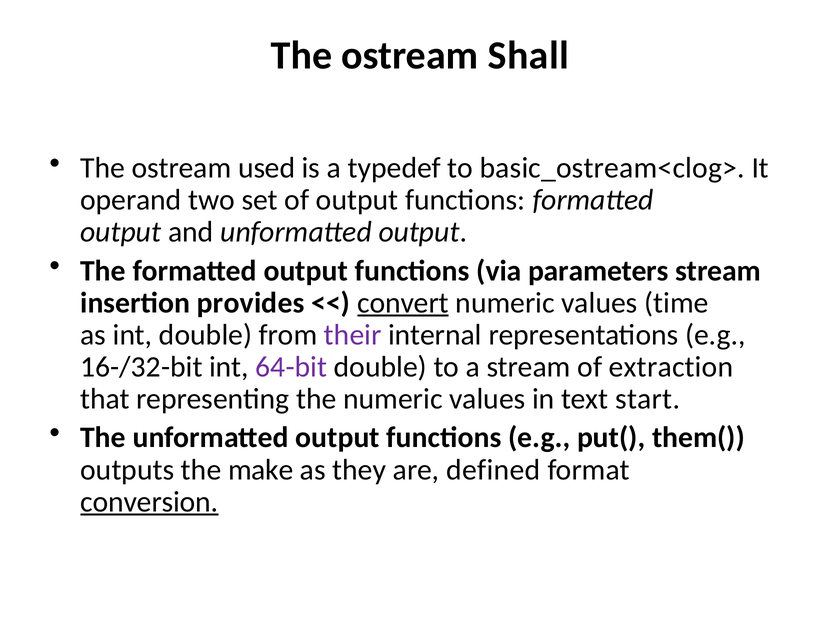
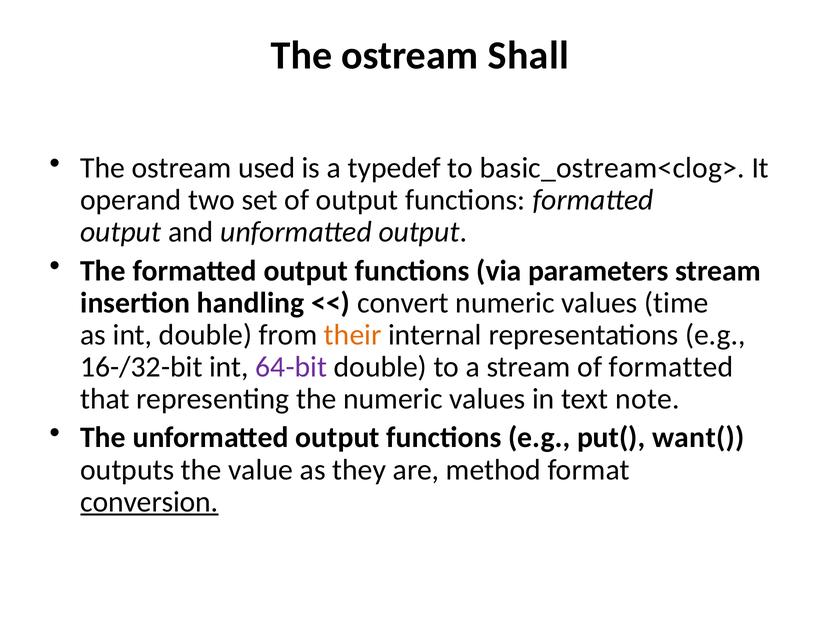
provides: provides -> handling (251, 303)
convert underline: present -> none (403, 303)
their colour: purple -> orange (353, 335)
of extraction: extraction -> formatted (671, 367)
start: start -> note (648, 399)
them(: them( -> want( (698, 438)
make: make -> value (261, 470)
defined: defined -> method (493, 470)
